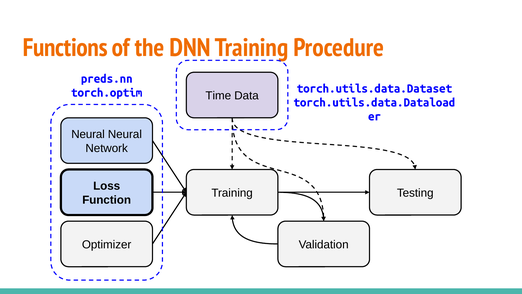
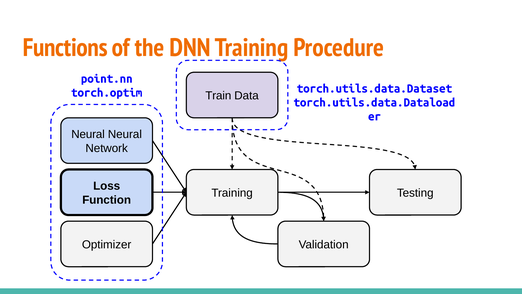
preds.nn: preds.nn -> point.nn (107, 79)
Time: Time -> Train (218, 96)
